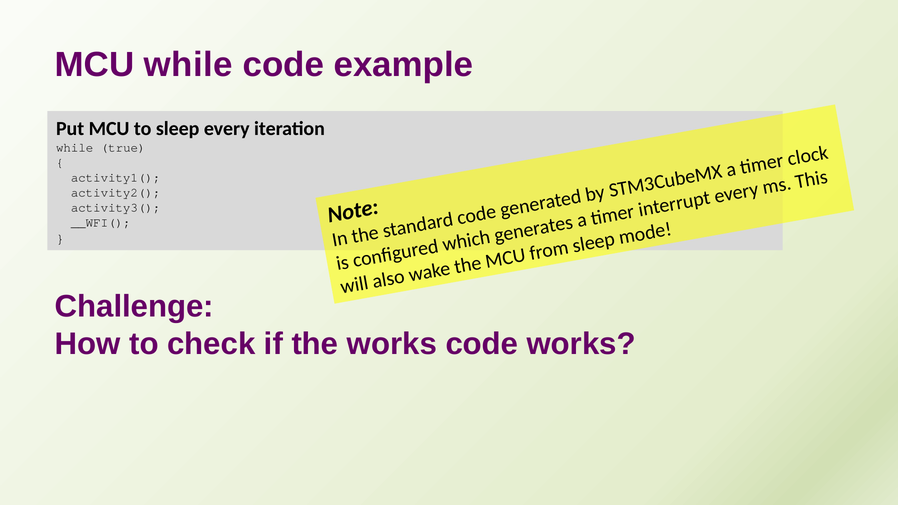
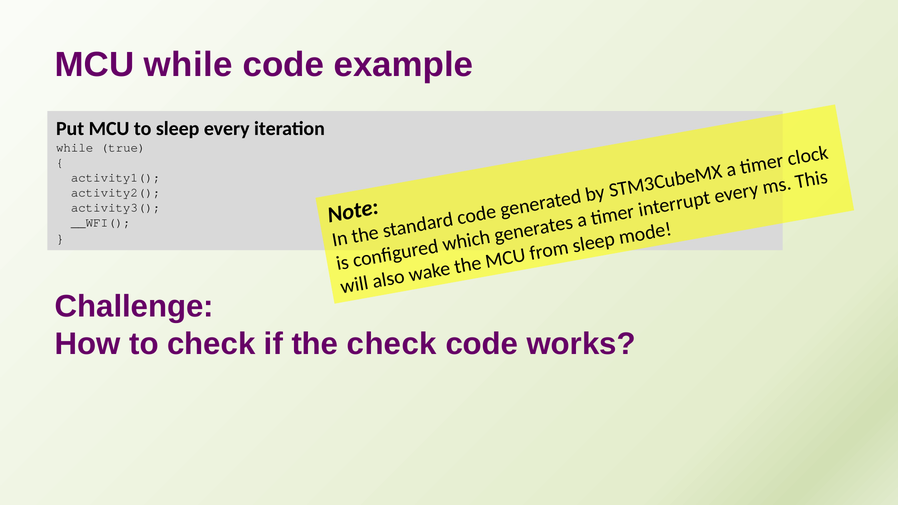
the works: works -> check (392, 344)
